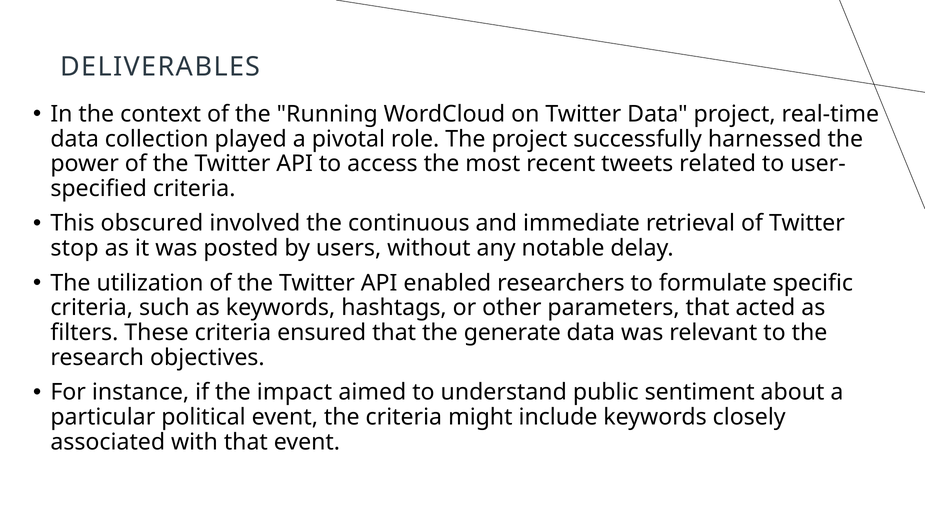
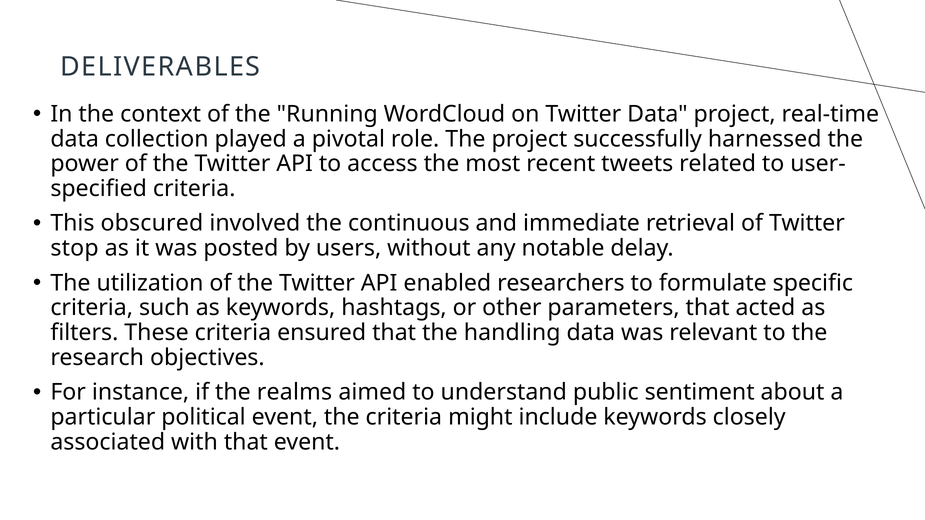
generate: generate -> handling (512, 333)
impact: impact -> realms (294, 393)
